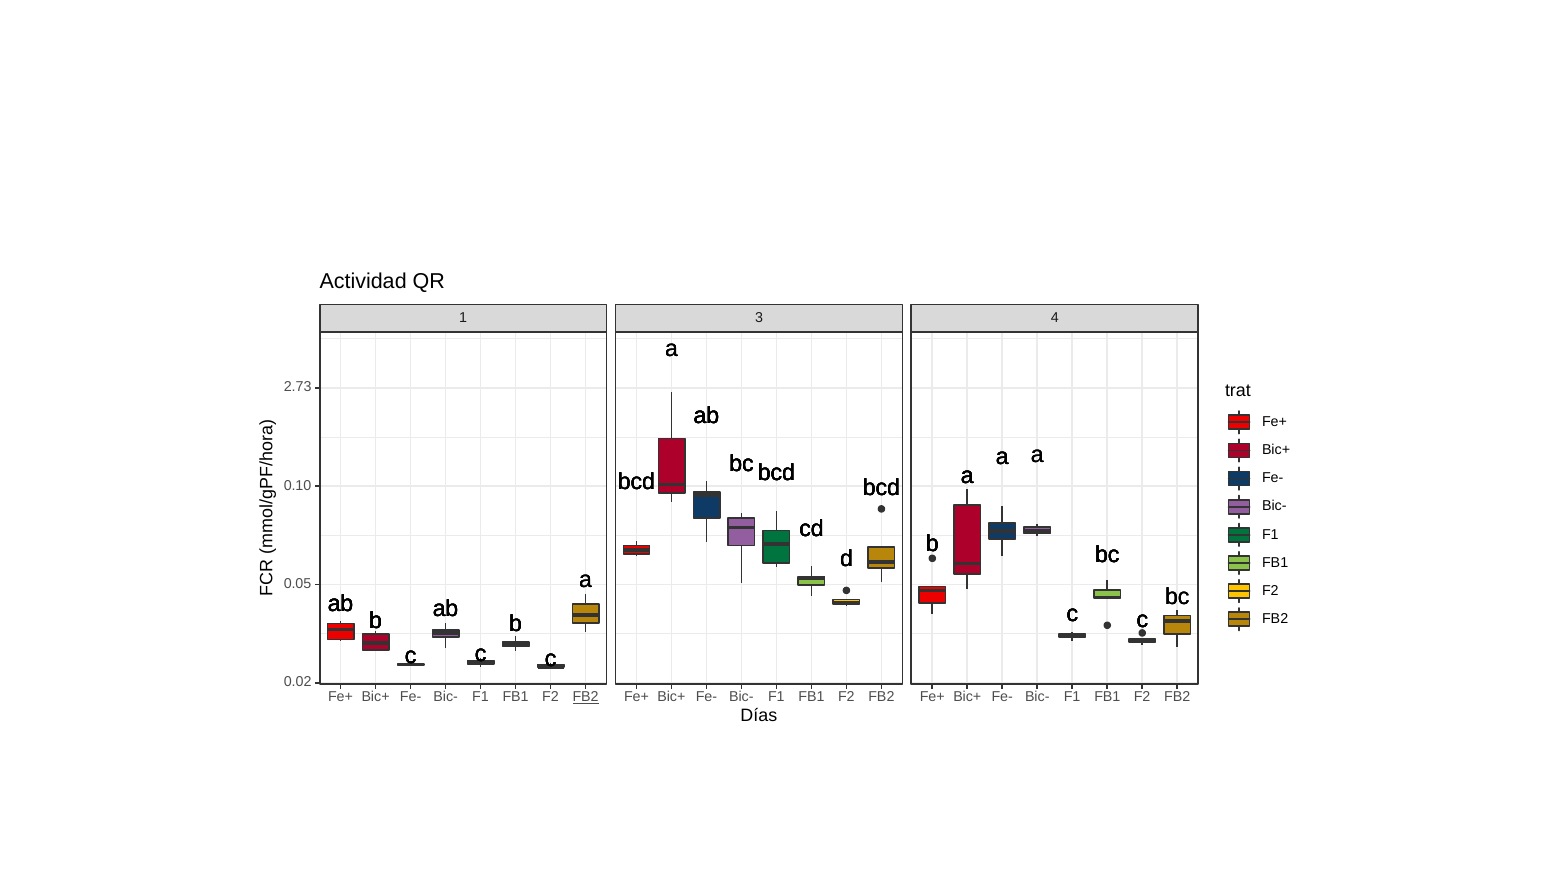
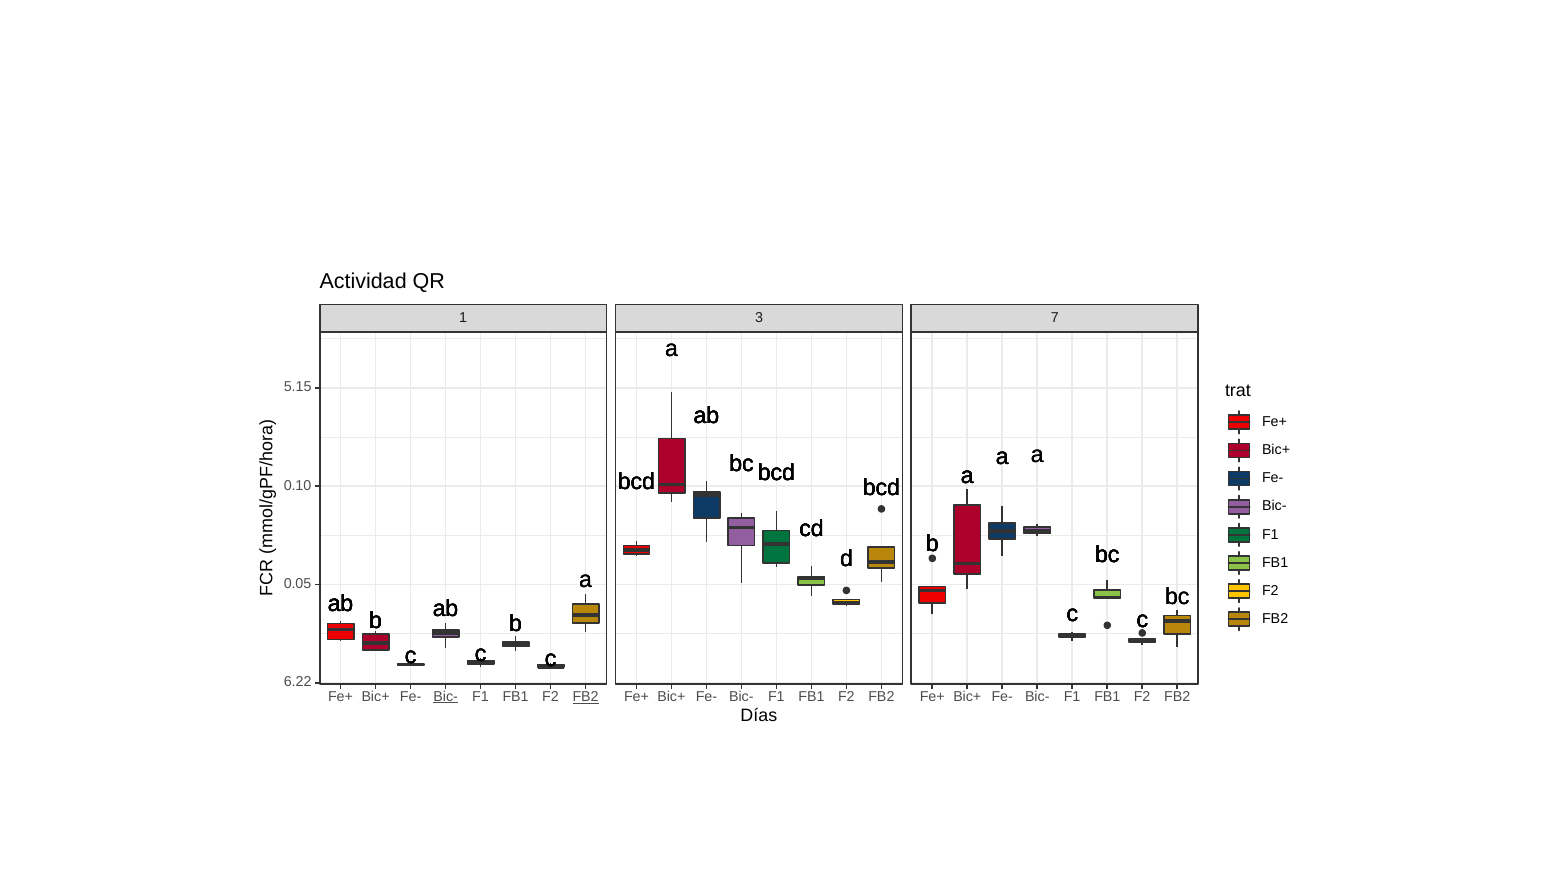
4: 4 -> 7 (1055, 317)
2.73: 2.73 -> 5.15 (298, 387)
0.02: 0.02 -> 6.22 (298, 682)
Bic- underline: none -> present (446, 696)
